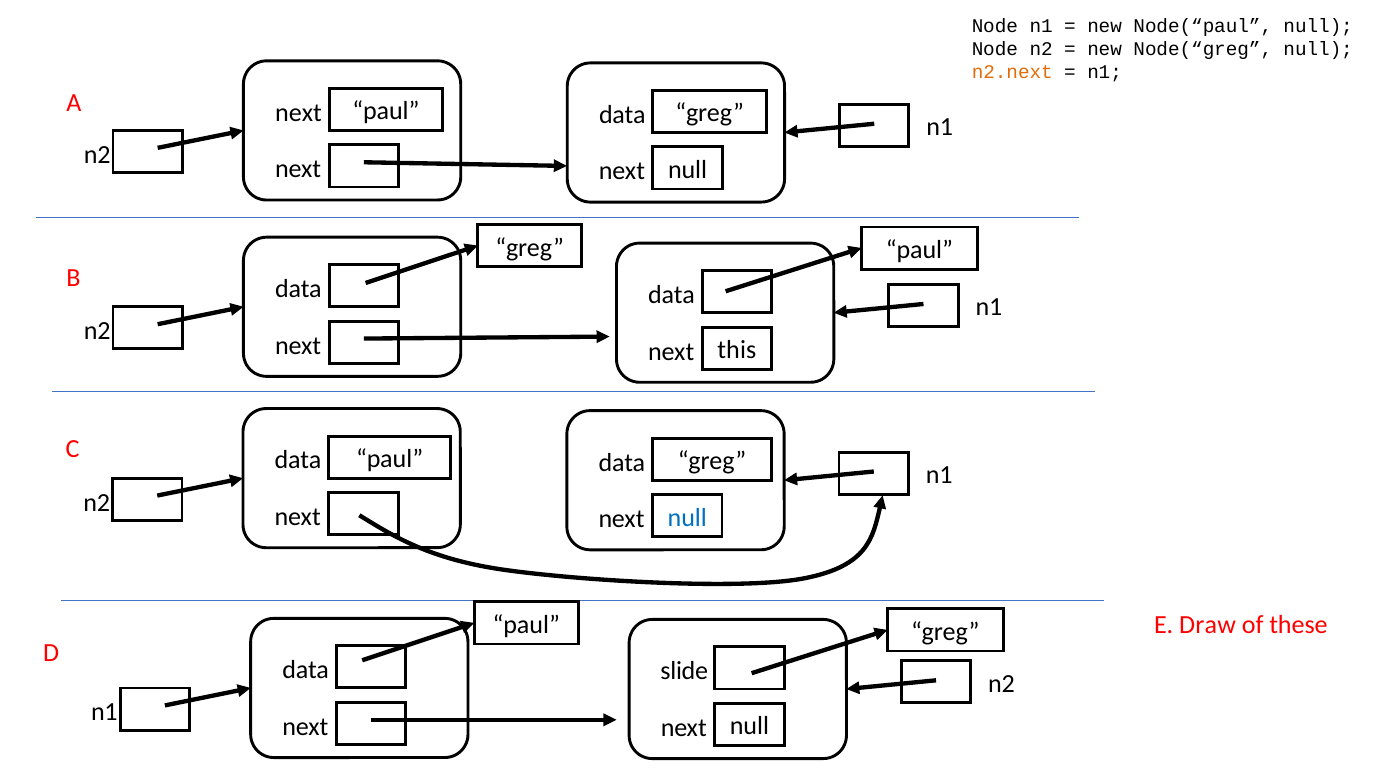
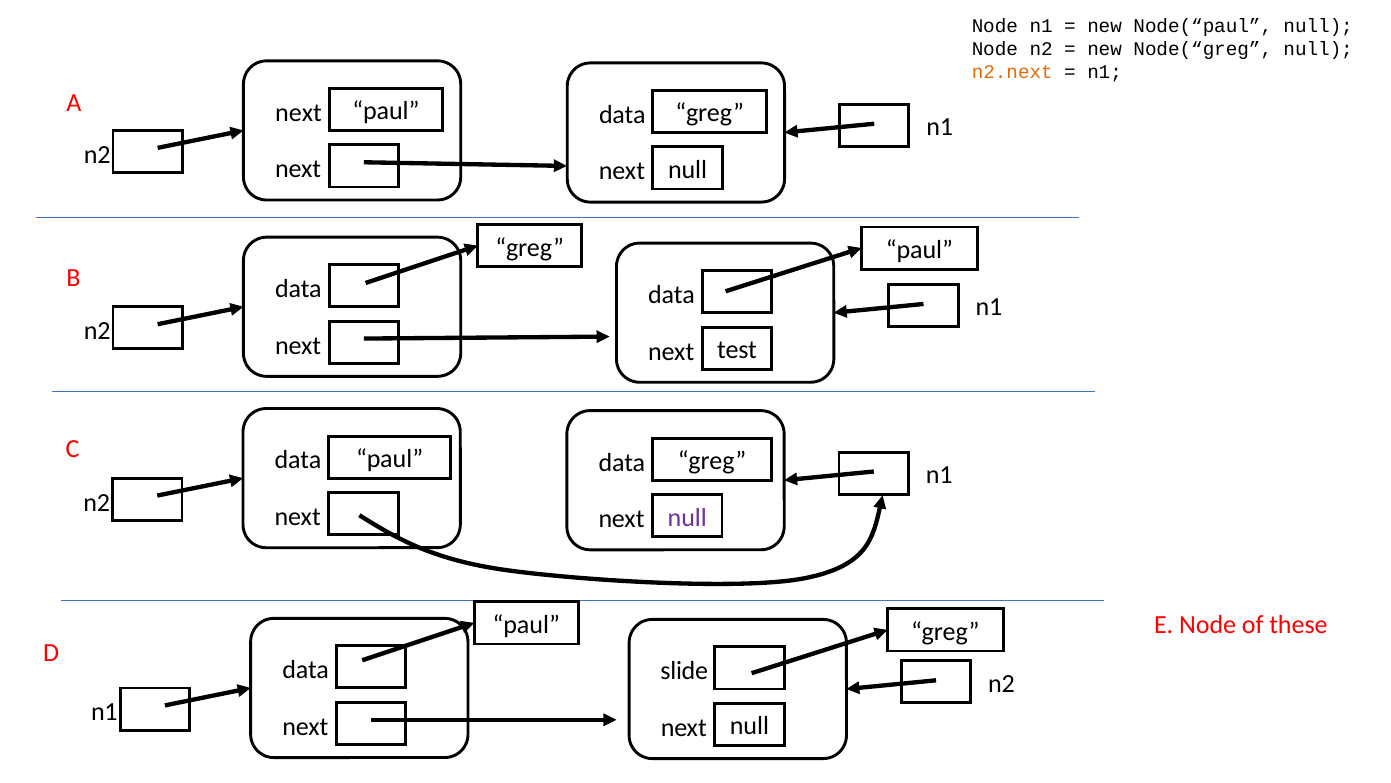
this: this -> test (737, 350)
null colour: blue -> purple (687, 517)
E Draw: Draw -> Node (1208, 624)
